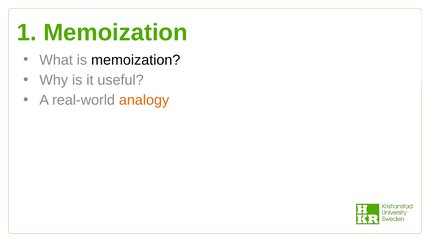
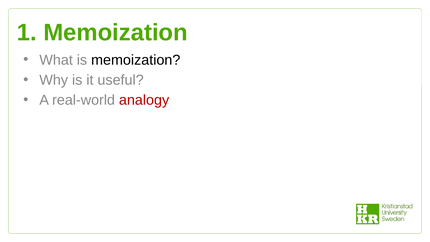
analogy colour: orange -> red (144, 100)
